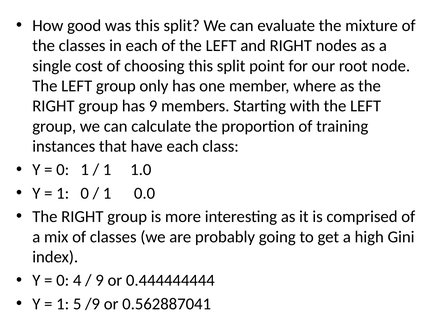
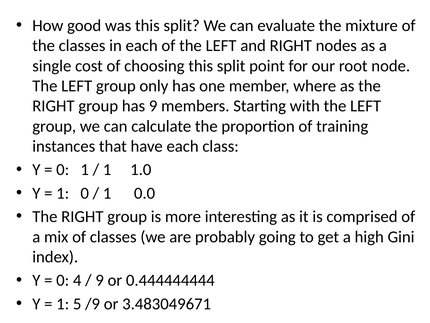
0.562887041: 0.562887041 -> 3.483049671 (167, 303)
